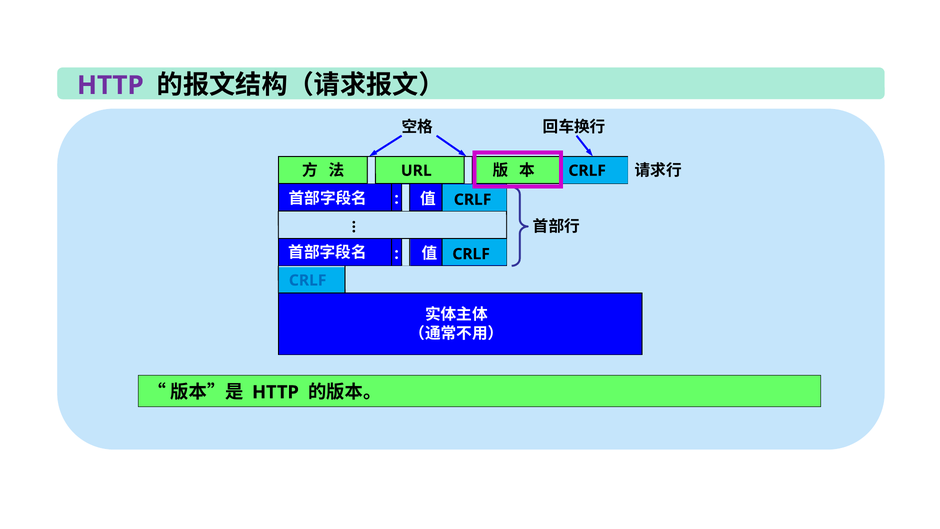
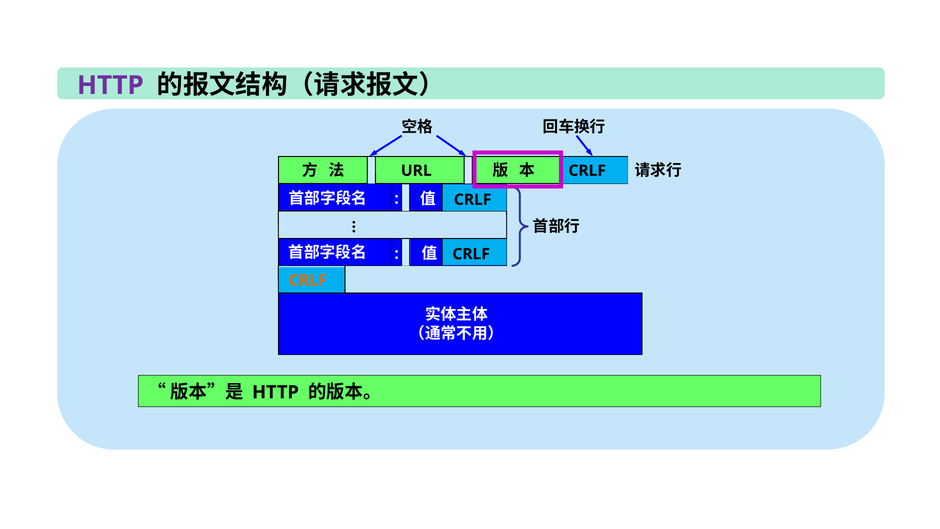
CRLF colour: blue -> orange (308, 280)
